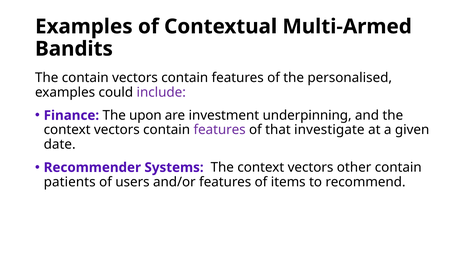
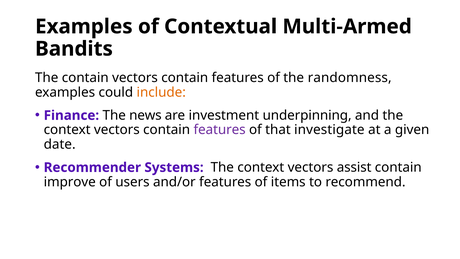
personalised: personalised -> randomness (350, 78)
include colour: purple -> orange (161, 92)
upon: upon -> news (145, 115)
other: other -> assist (354, 167)
patients: patients -> improve (70, 182)
